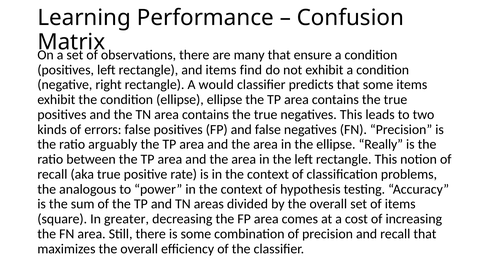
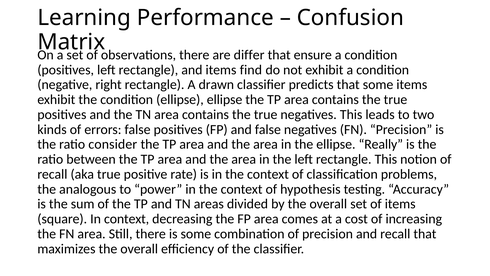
many: many -> differ (249, 55)
would: would -> drawn (216, 85)
arguably: arguably -> consider (113, 144)
In greater: greater -> context (127, 219)
